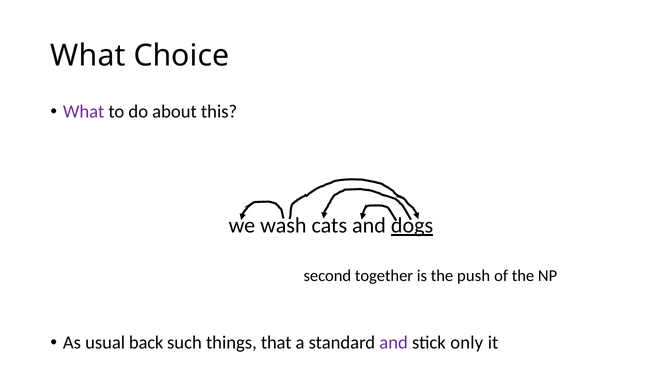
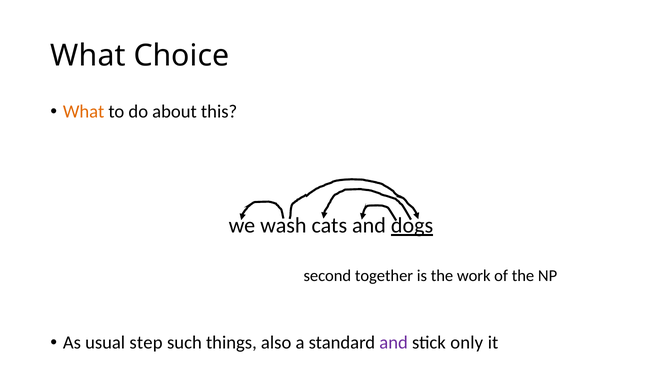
What colour: purple -> orange (84, 112)
push: push -> work (474, 275)
back: back -> step (146, 342)
that: that -> also (276, 342)
